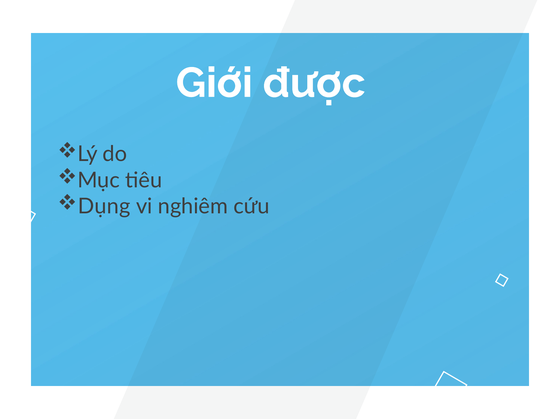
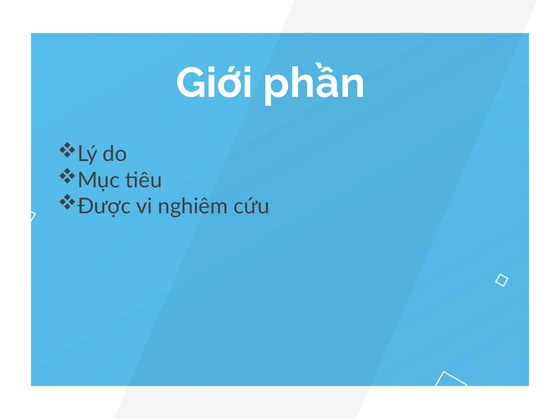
được: được -> phần (314, 83)
Dụng: Dụng -> Được (104, 206)
